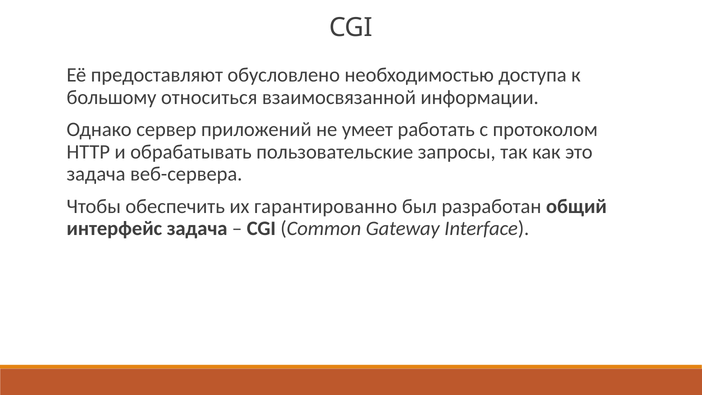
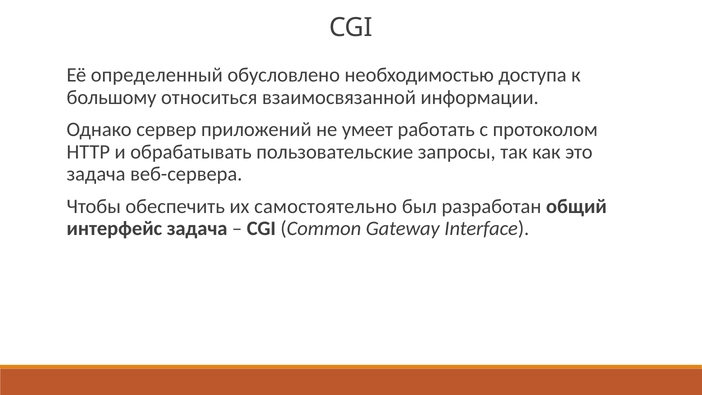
предоставляют: предоставляют -> определенный (157, 75)
гарантированно: гарантированно -> самостоятельно (326, 206)
